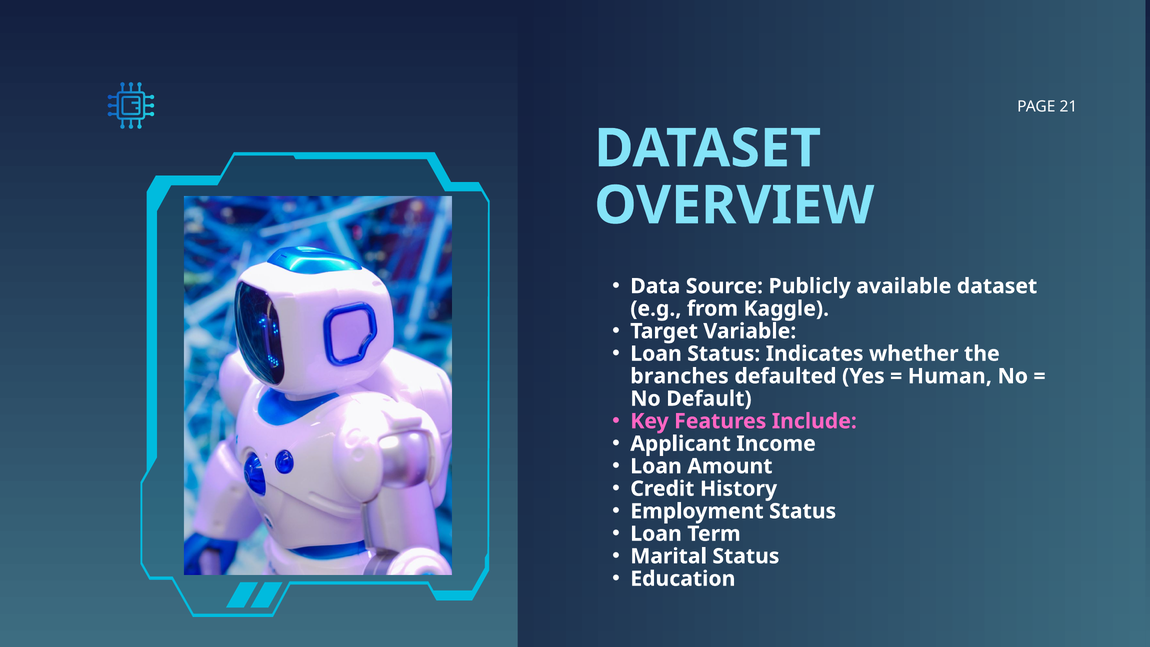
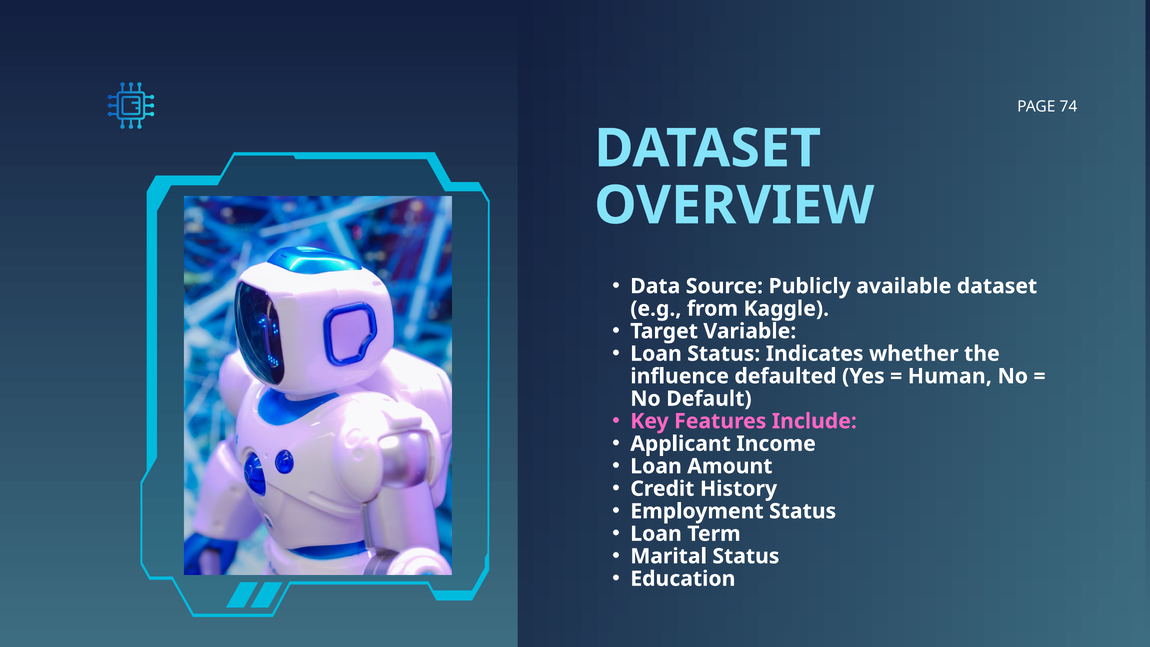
21: 21 -> 74 (1068, 106)
branches: branches -> influence (680, 376)
